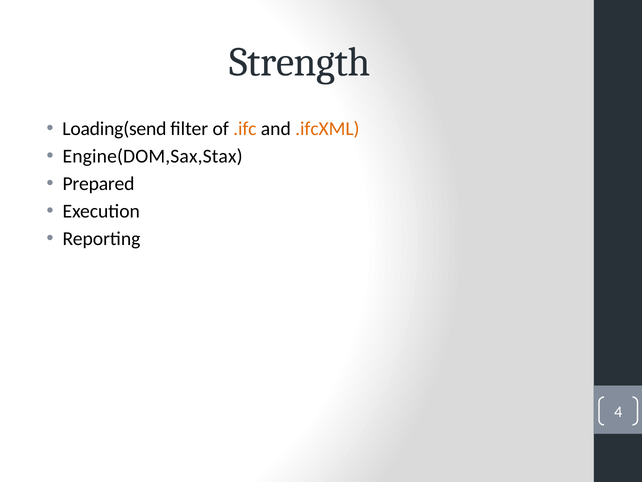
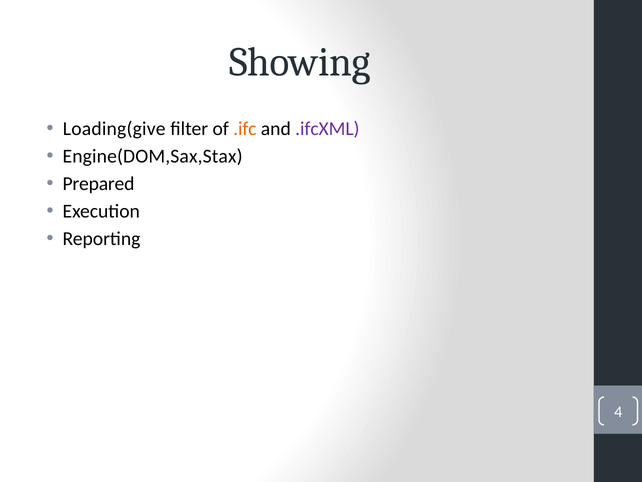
Strength: Strength -> Showing (300, 62)
Loading(send: Loading(send -> Loading(give (114, 129)
.ifcXML colour: orange -> purple (327, 129)
